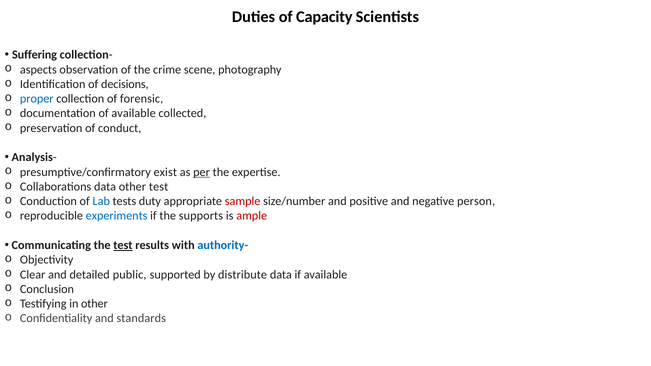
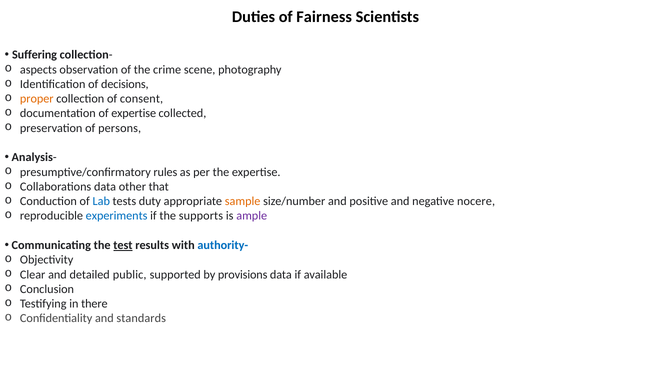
Capacity: Capacity -> Fairness (324, 17)
proper colour: blue -> orange (37, 99)
forensic: forensic -> consent (142, 99)
of available: available -> expertise (134, 113)
conduct: conduct -> persons (120, 128)
exist: exist -> rules (165, 172)
per underline: present -> none (202, 172)
other test: test -> that (159, 187)
sample colour: red -> orange (243, 201)
person: person -> nocere (476, 201)
ample colour: red -> purple (252, 216)
distribute: distribute -> provisions (243, 275)
in other: other -> there (94, 304)
